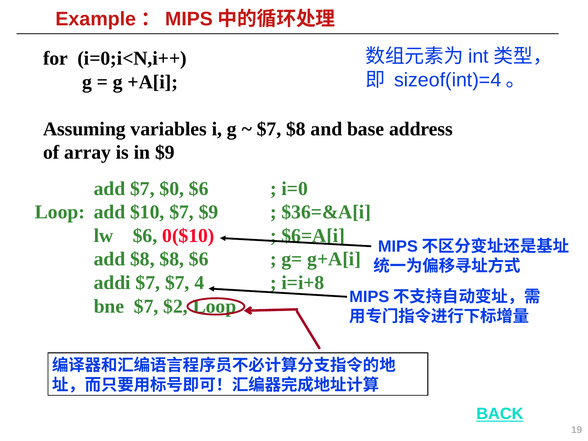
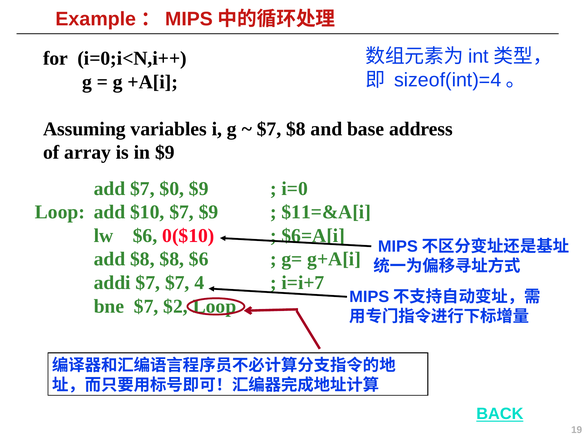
$0 $6: $6 -> $9 (199, 189)
$36=&A[i: $36=&A[i -> $11=&A[i (326, 212)
i=i+8: i=i+8 -> i=i+7 (303, 283)
